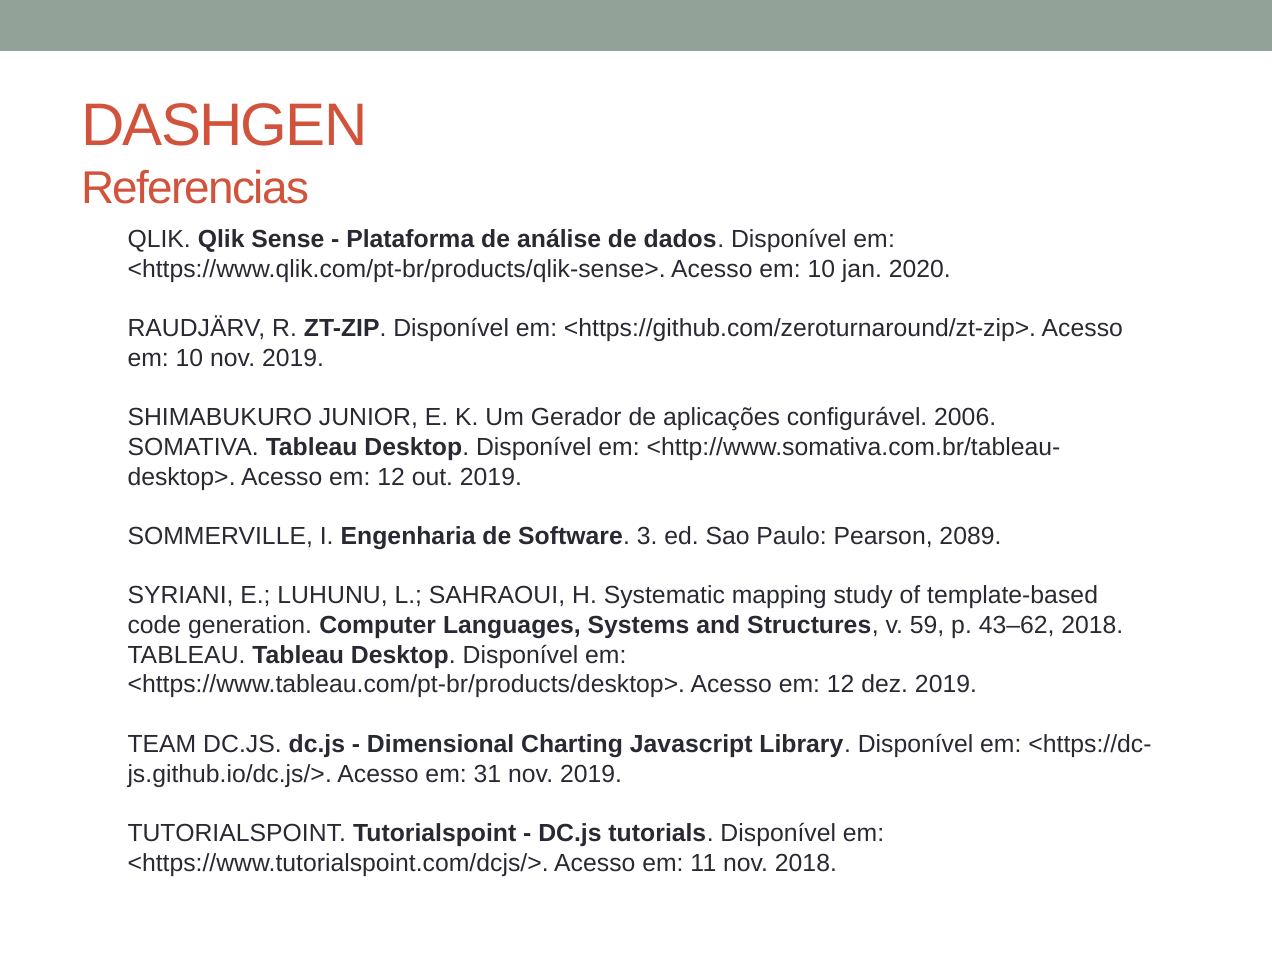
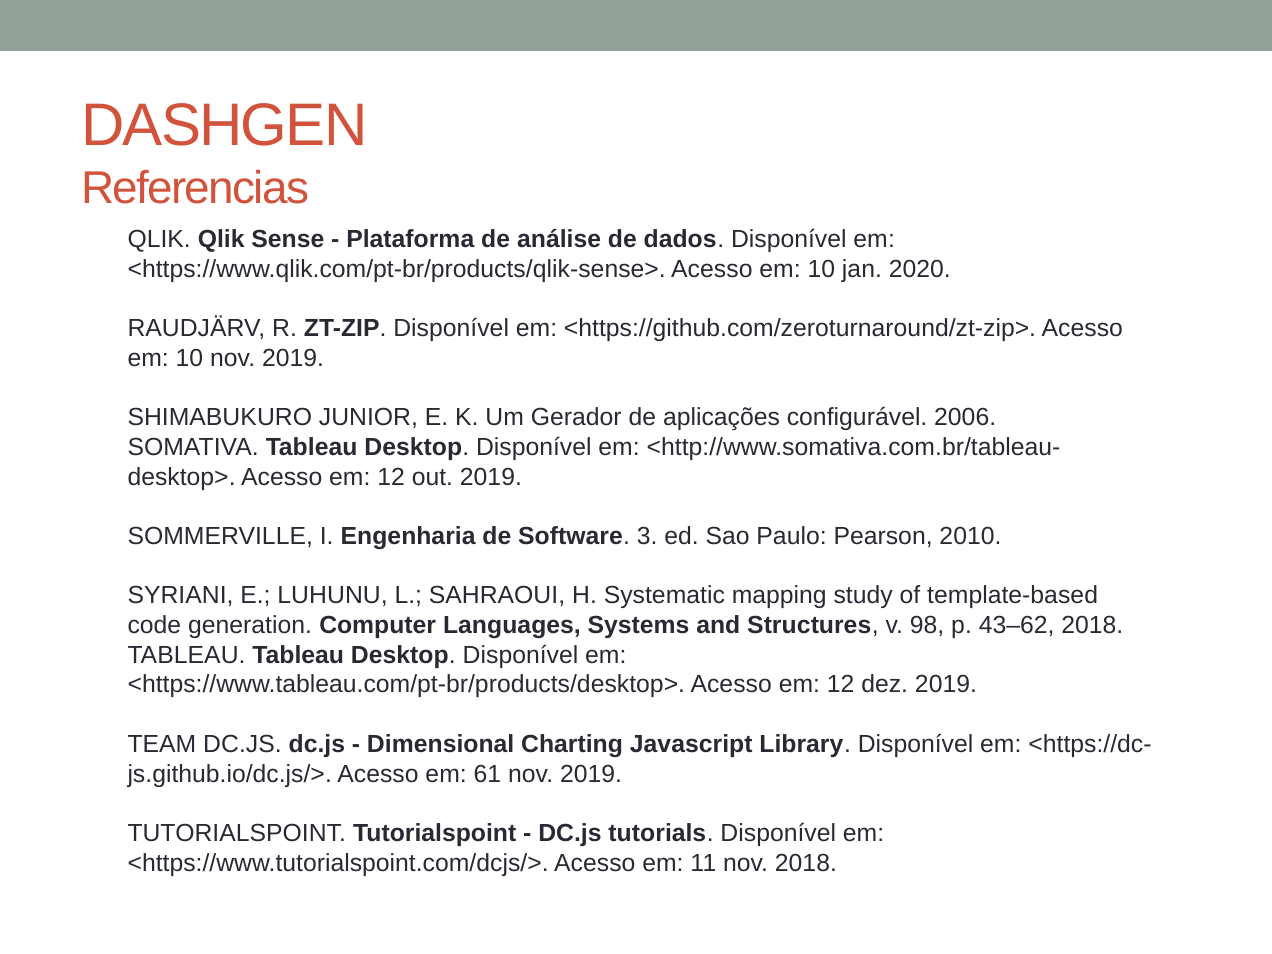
2089: 2089 -> 2010 (971, 536)
59: 59 -> 98 (927, 625)
31: 31 -> 61 (487, 774)
